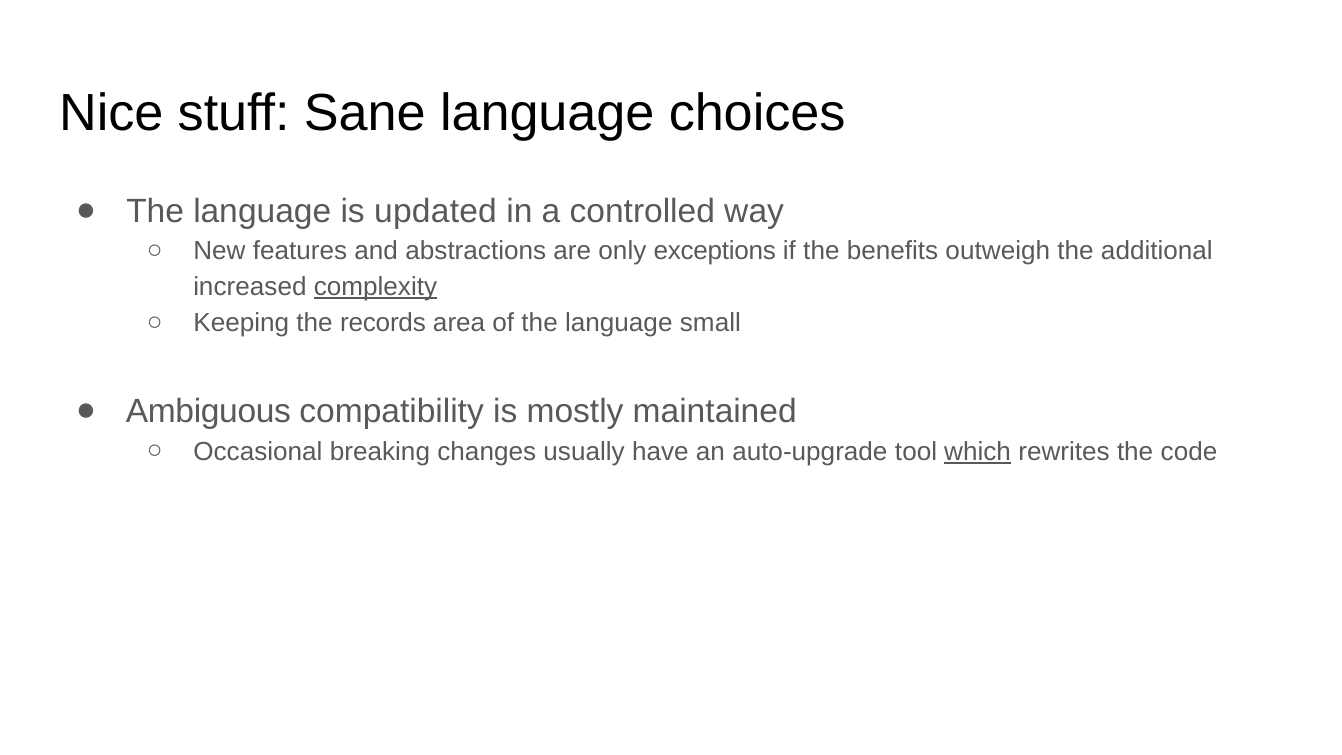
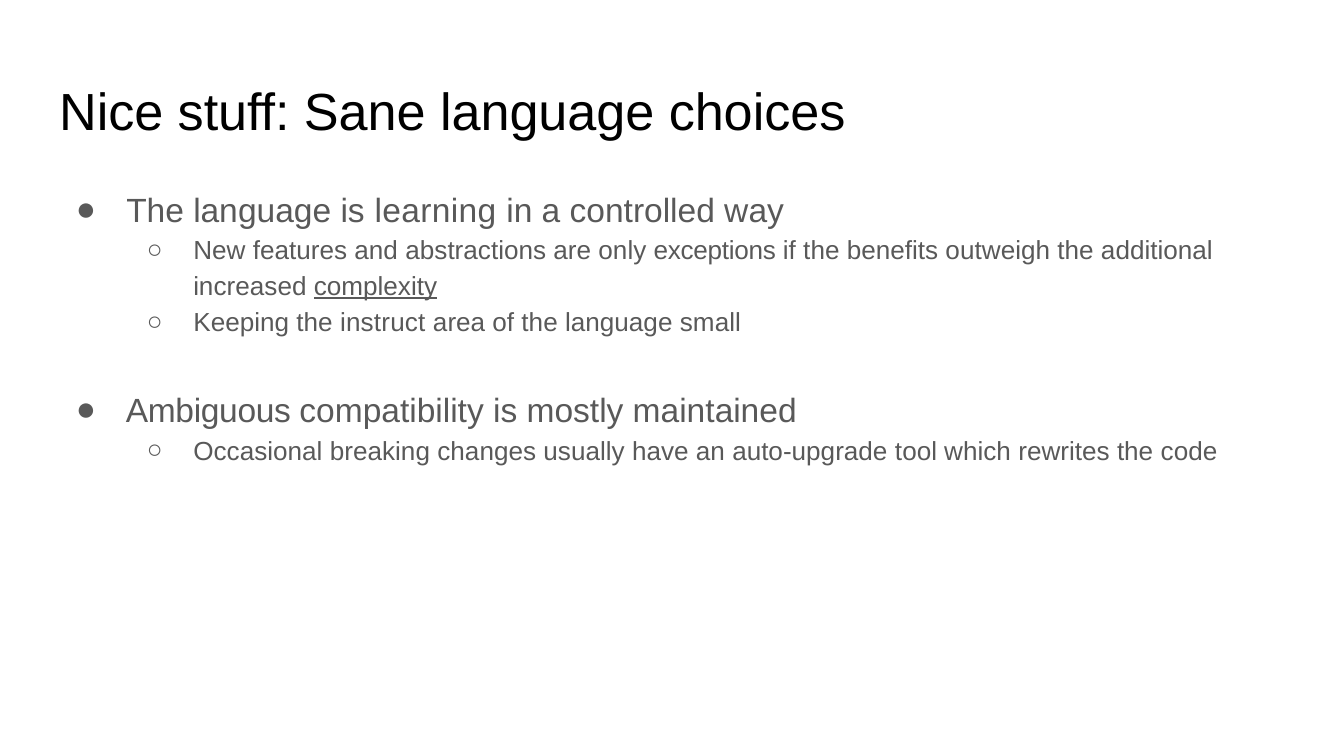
updated: updated -> learning (435, 211)
records: records -> instruct (383, 323)
which underline: present -> none (978, 451)
